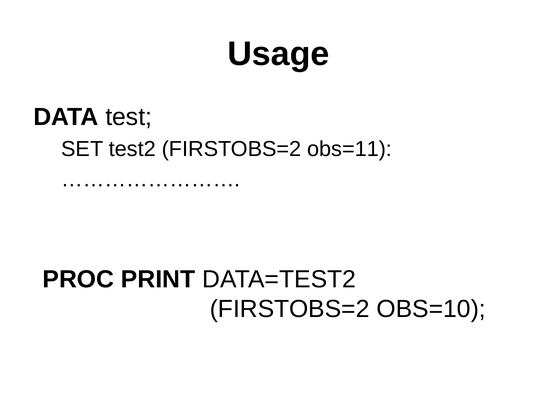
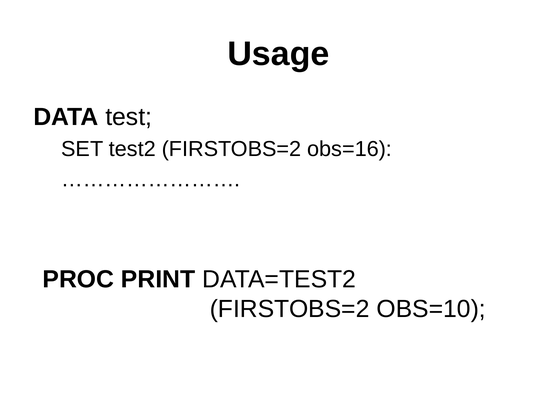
obs=11: obs=11 -> obs=16 (350, 149)
